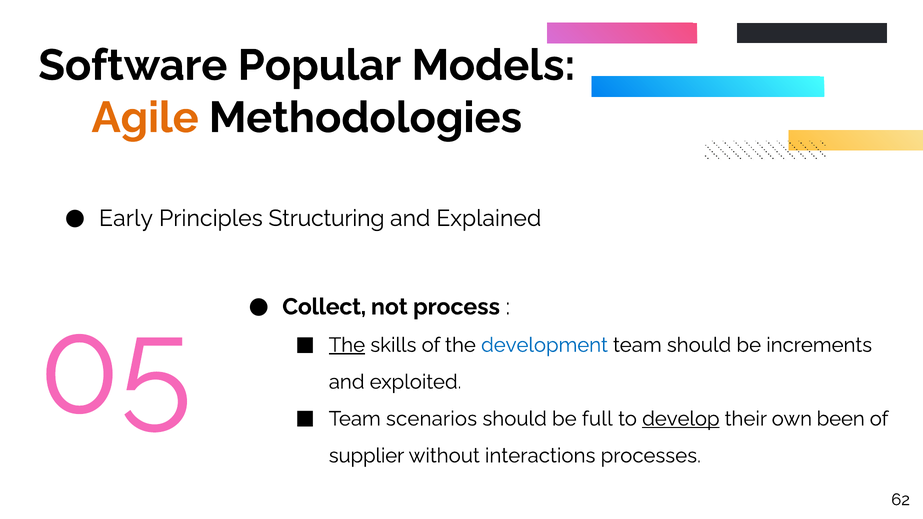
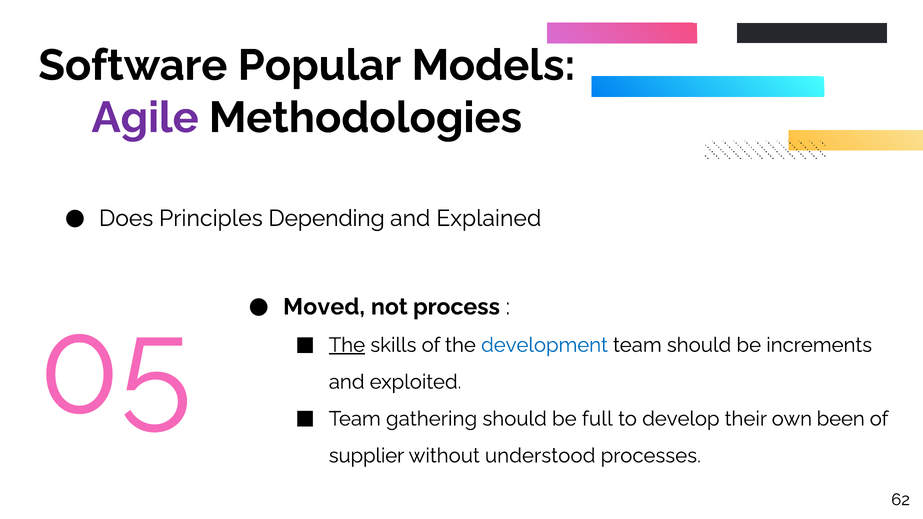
Agile colour: orange -> purple (145, 118)
Early: Early -> Does (126, 218)
Structuring: Structuring -> Depending (326, 218)
Collect: Collect -> Moved (324, 307)
scenarios: scenarios -> gathering (432, 419)
develop underline: present -> none (681, 419)
interactions: interactions -> understood (540, 456)
